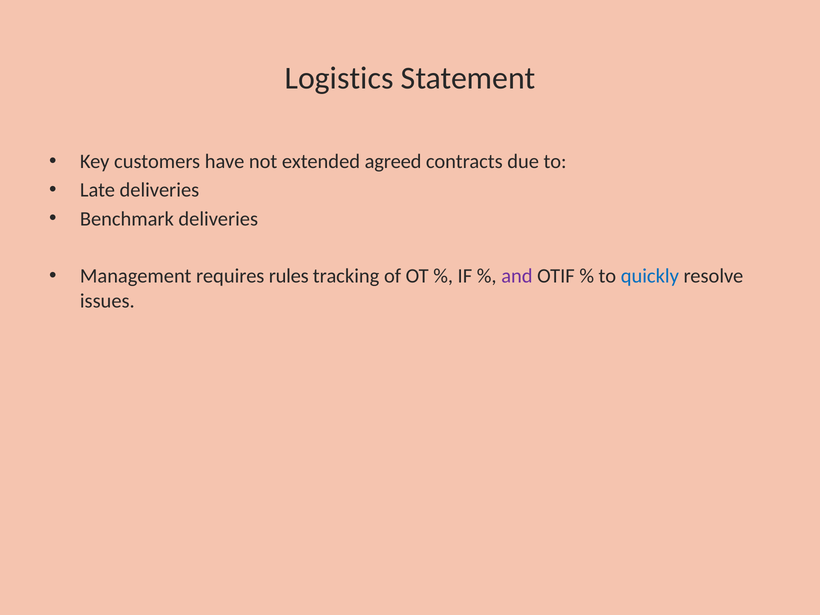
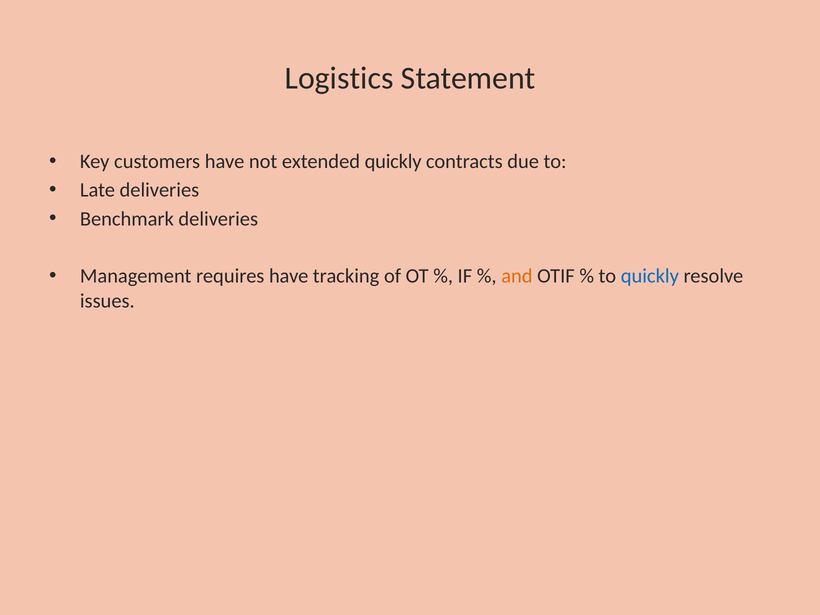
extended agreed: agreed -> quickly (393, 161)
requires rules: rules -> have (289, 276)
and colour: purple -> orange (517, 276)
